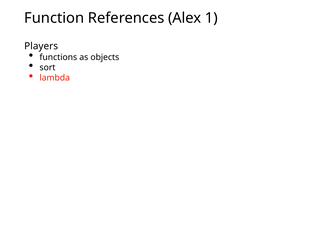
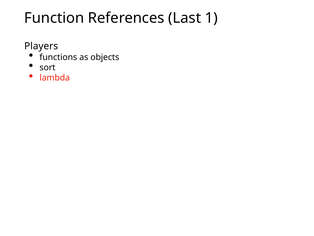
Alex: Alex -> Last (185, 18)
